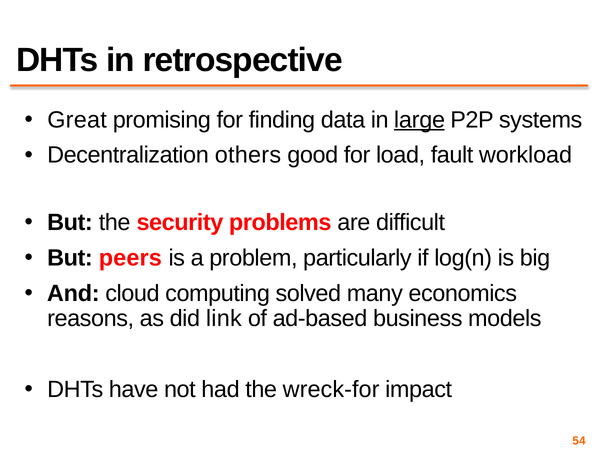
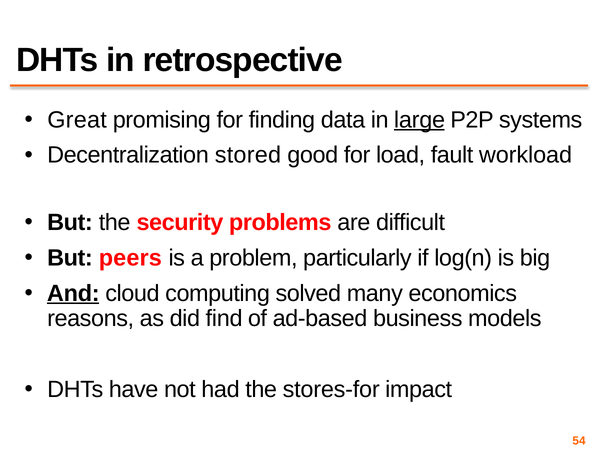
others: others -> stored (248, 155)
And underline: none -> present (73, 293)
link: link -> find (224, 318)
wreck-for: wreck-for -> stores-for (331, 389)
